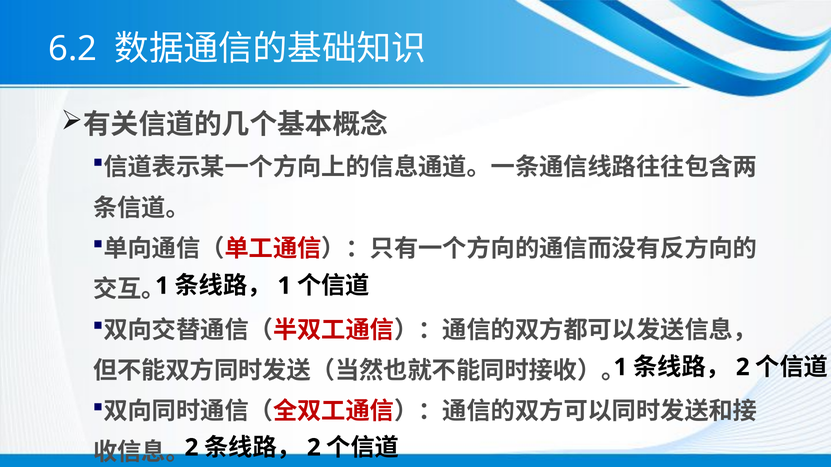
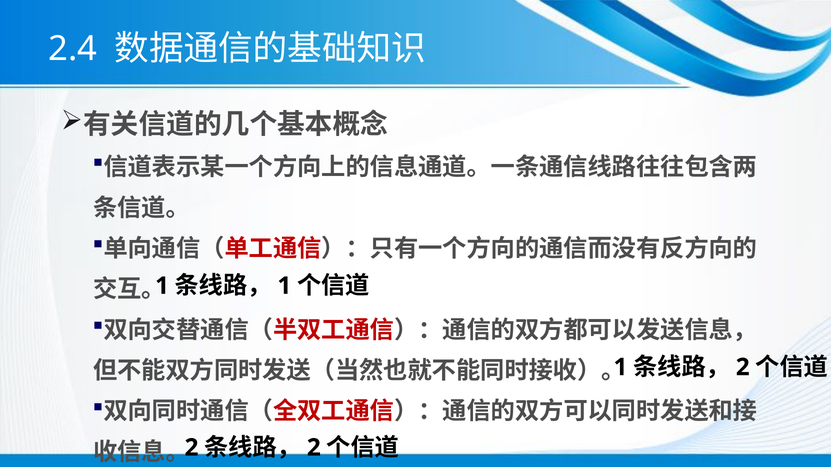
6.2: 6.2 -> 2.4 (73, 49)
